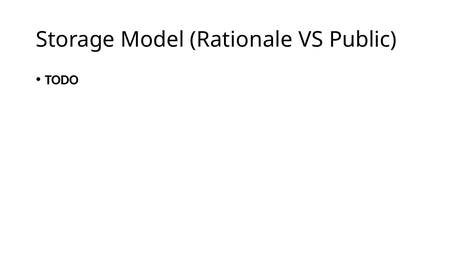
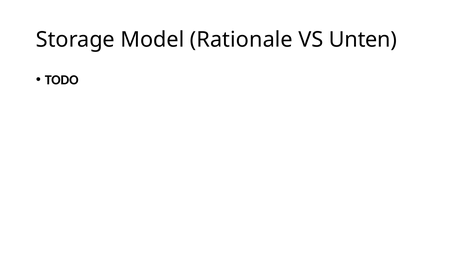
Public: Public -> Unten (363, 40)
